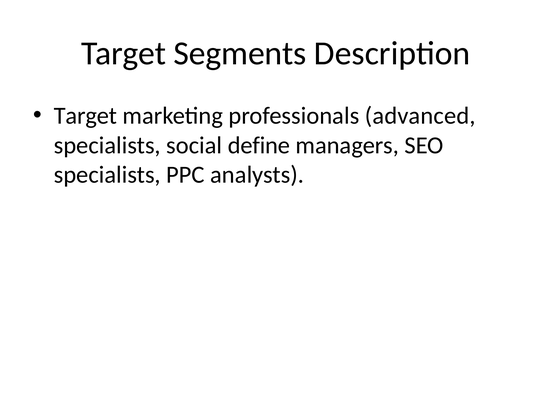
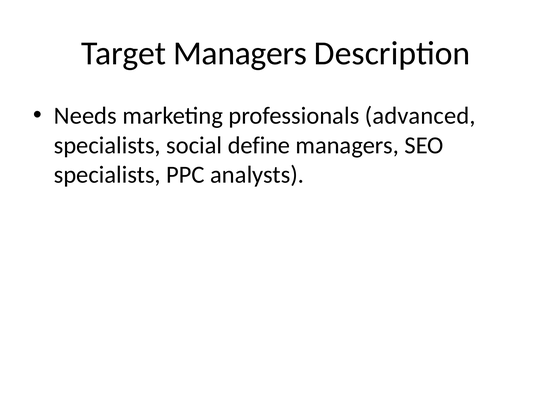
Target Segments: Segments -> Managers (240, 53)
Target: Target -> Needs (85, 116)
